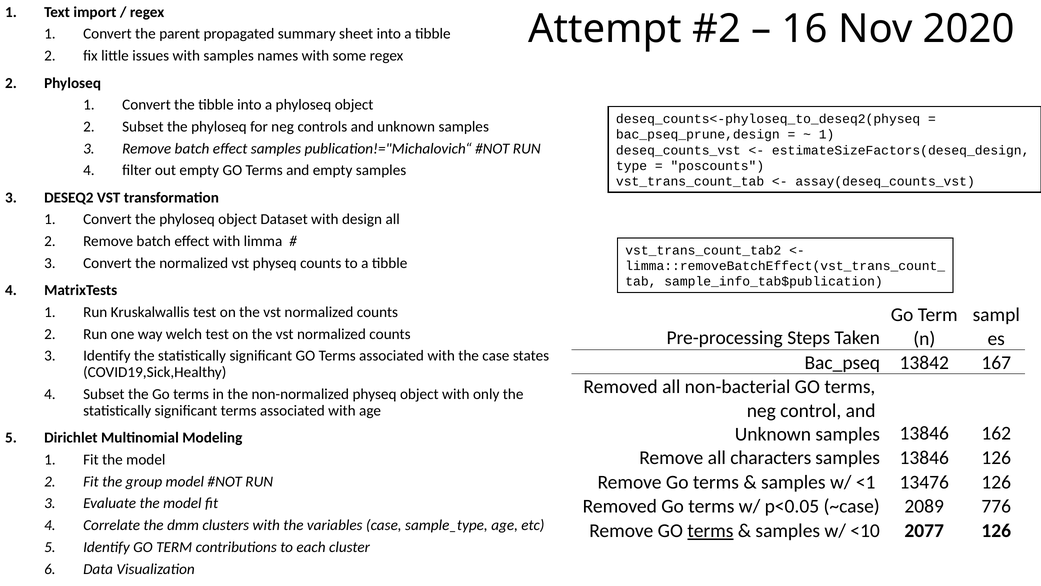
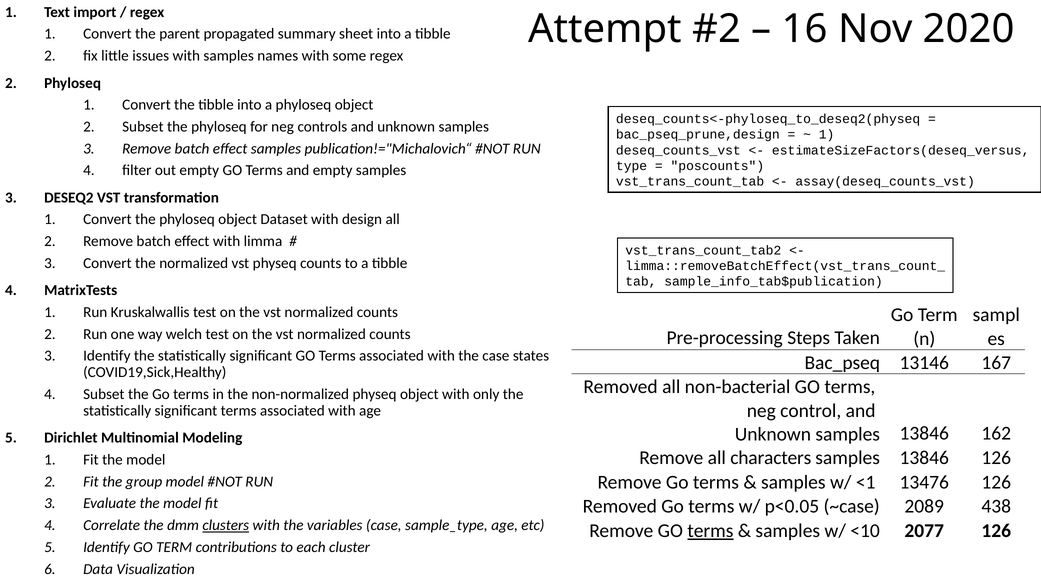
estimateSizeFactors(deseq_design: estimateSizeFactors(deseq_design -> estimateSizeFactors(deseq_versus (901, 150)
13842: 13842 -> 13146 (924, 362)
776: 776 -> 438 (996, 506)
clusters underline: none -> present (226, 525)
